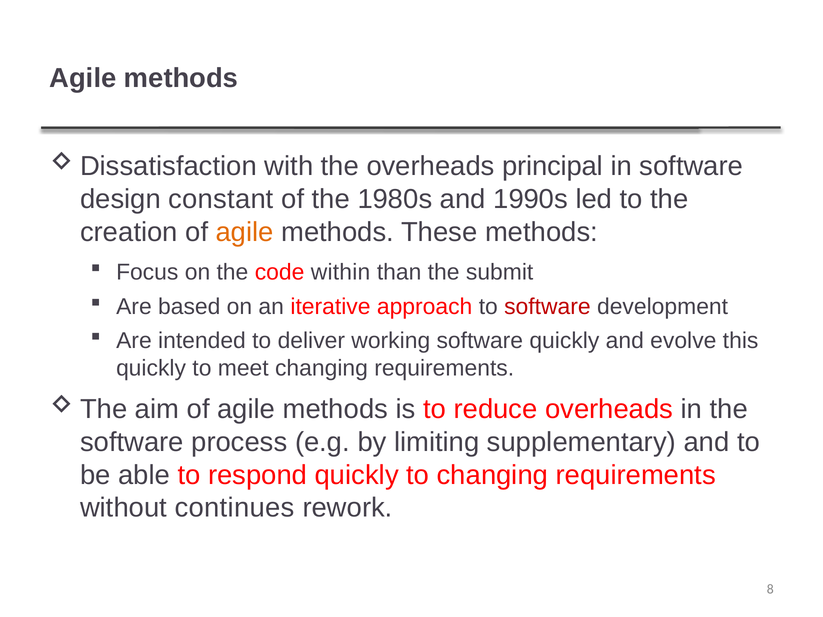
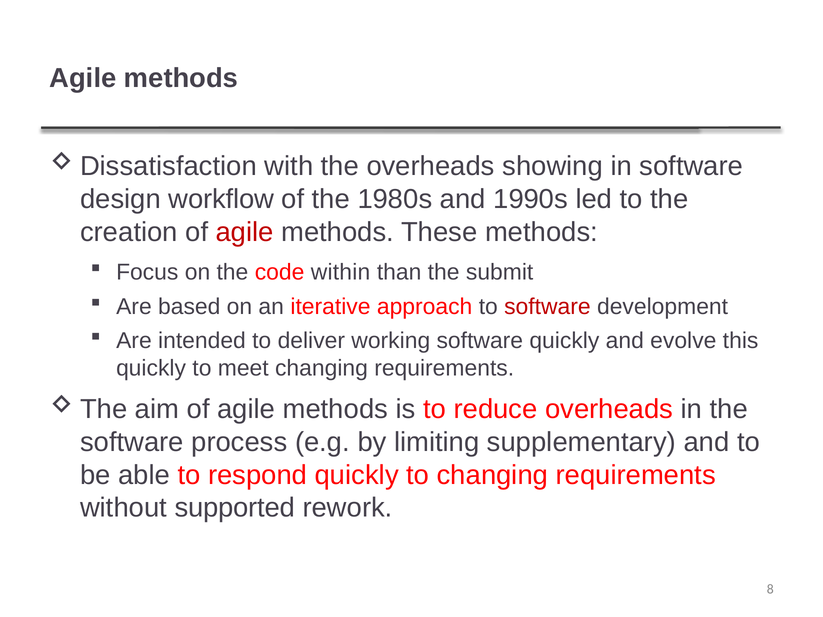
principal: principal -> showing (553, 166)
constant: constant -> workflow (221, 199)
agile colour: orange -> red (245, 232)
continues: continues -> supported (235, 508)
